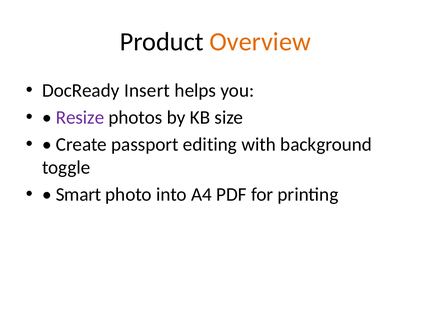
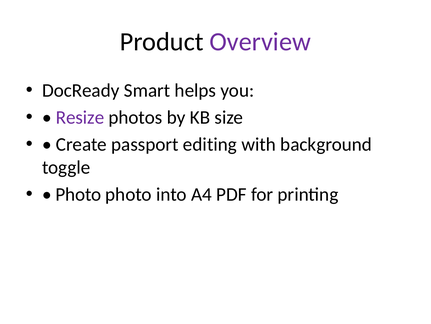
Overview colour: orange -> purple (260, 42)
Insert: Insert -> Smart (147, 90)
Smart: Smart -> Photo (78, 194)
